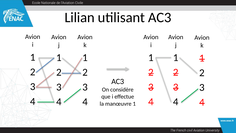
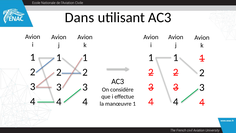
Lilian: Lilian -> Dans (79, 17)
